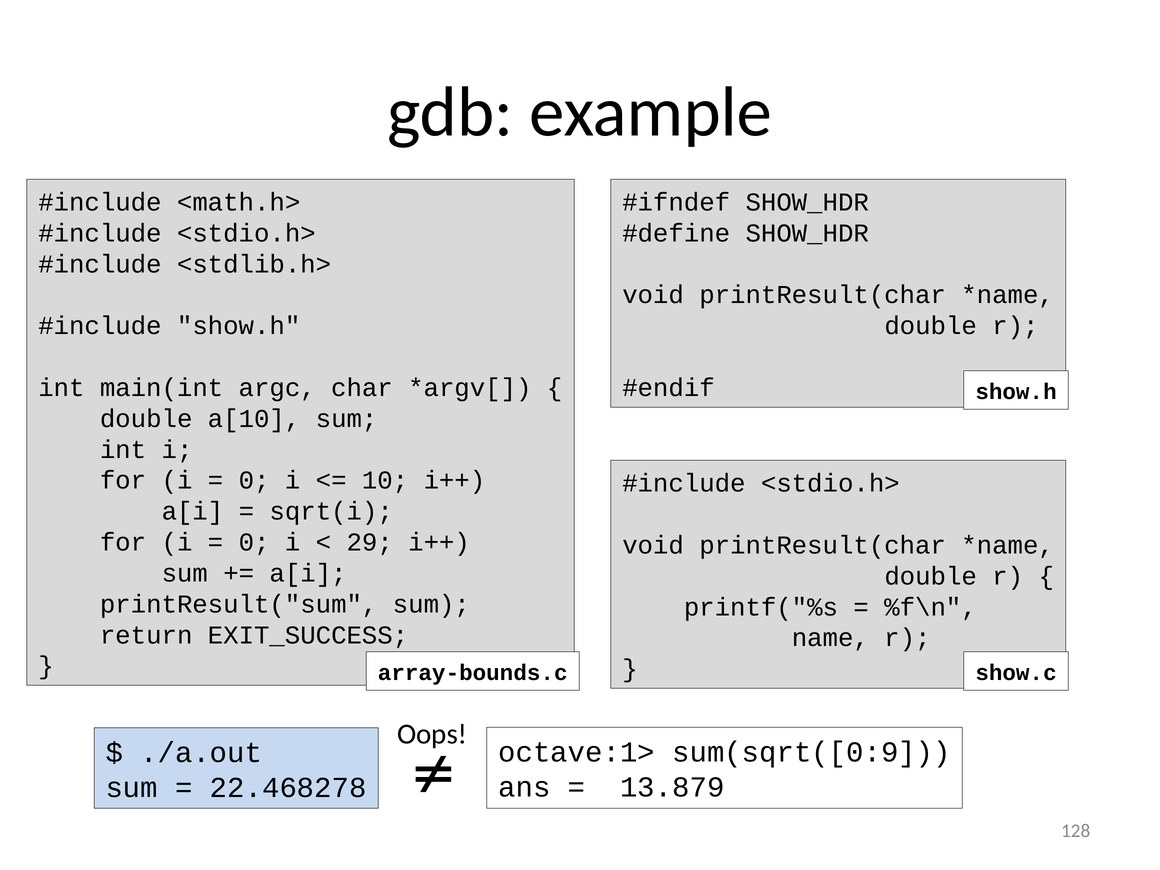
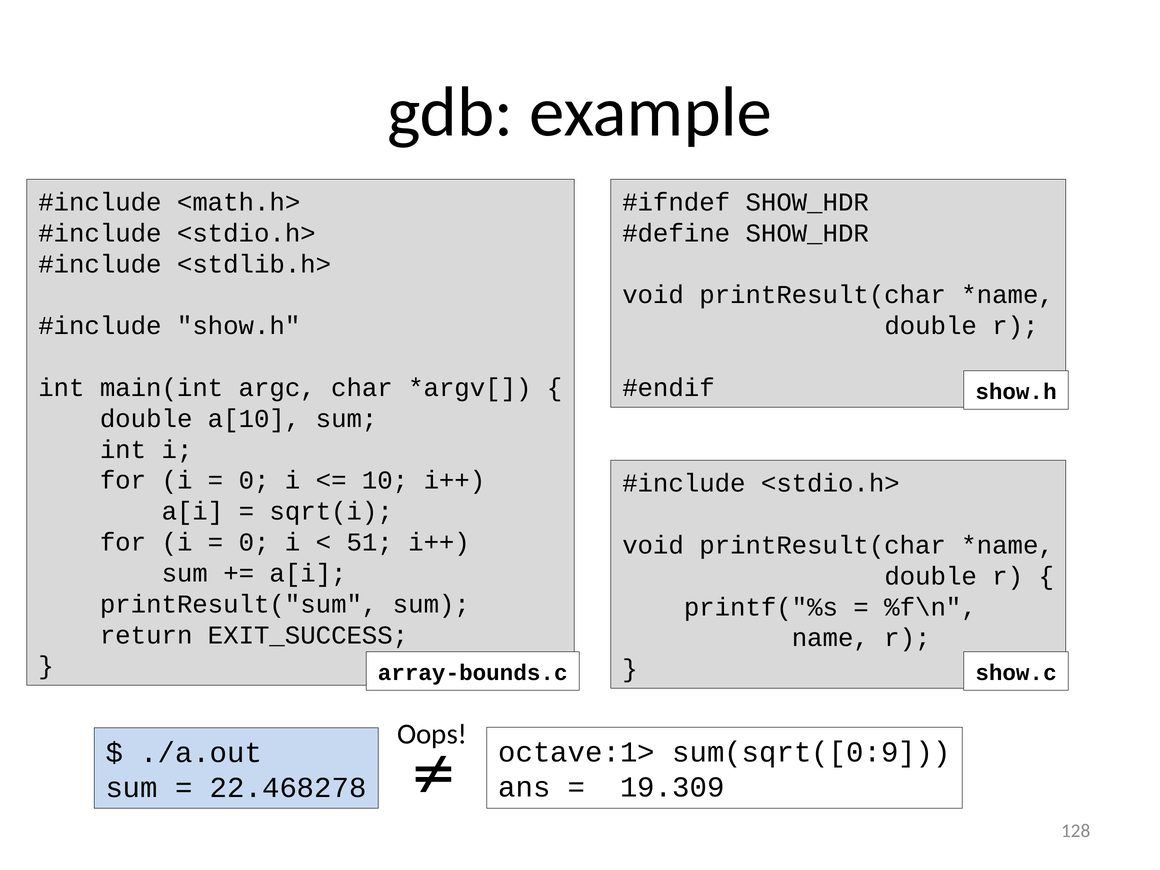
29: 29 -> 51 (370, 542)
13.879: 13.879 -> 19.309 (672, 787)
